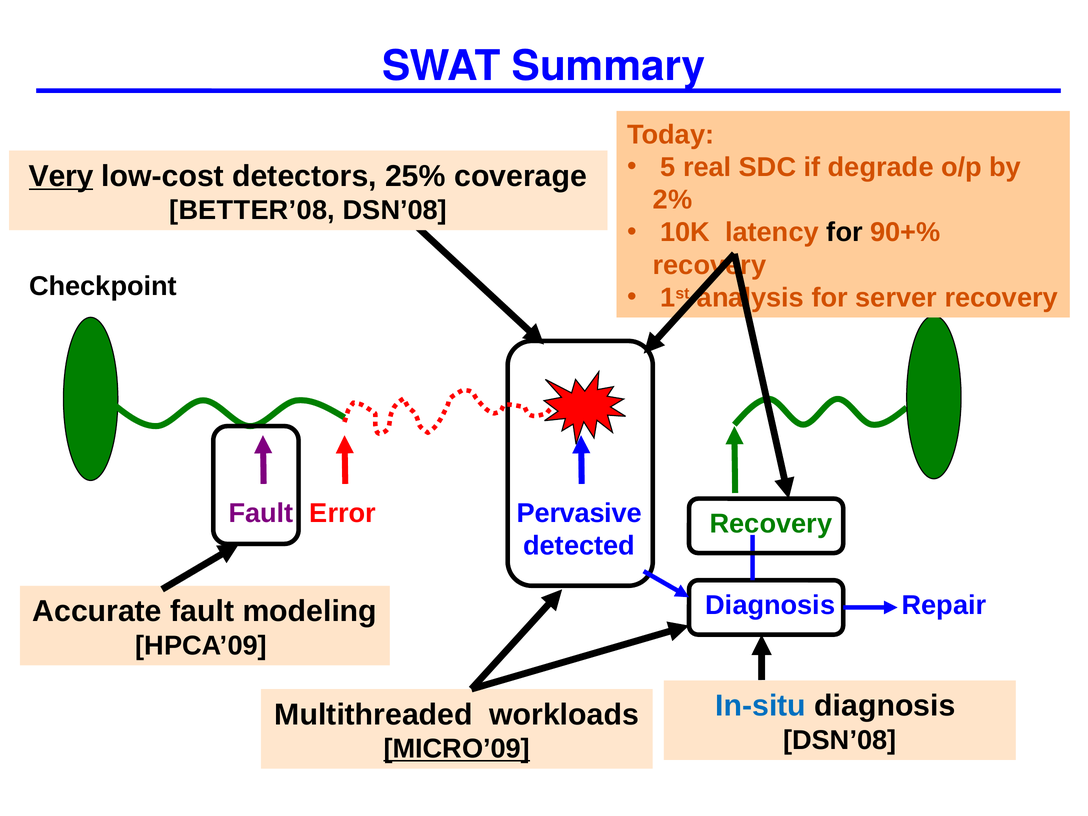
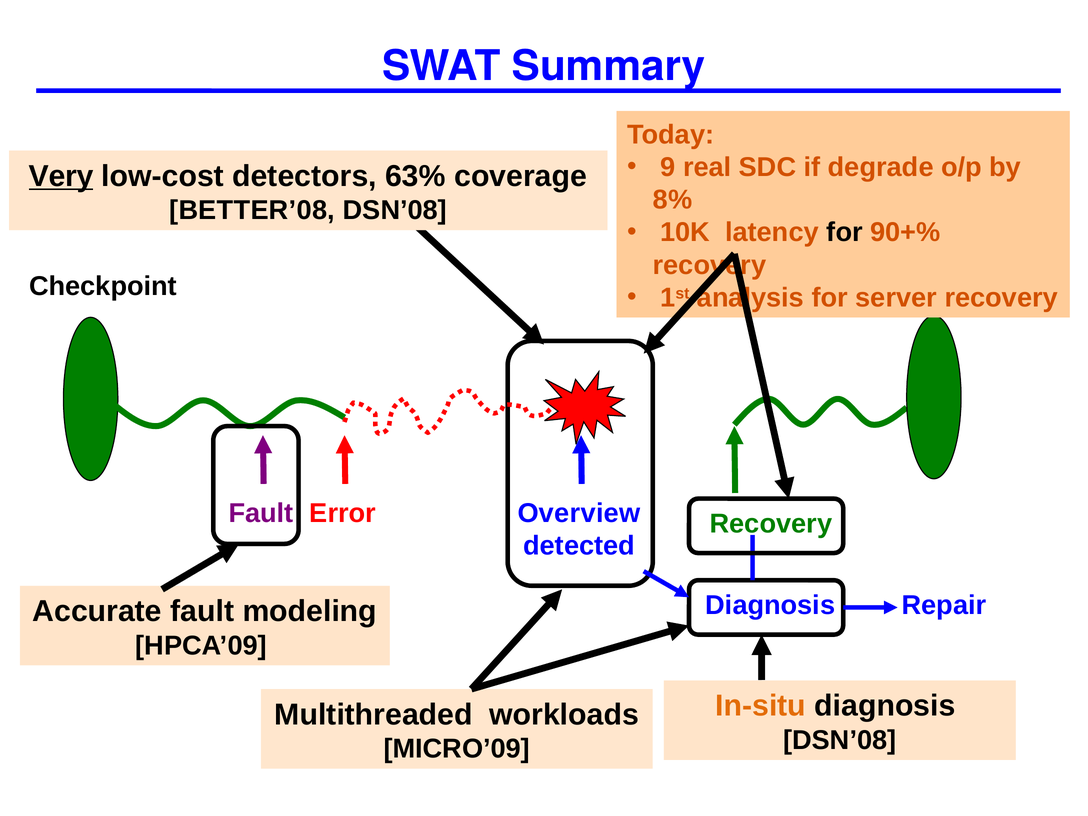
5: 5 -> 9 (668, 167)
25%: 25% -> 63% (415, 176)
2%: 2% -> 8% (673, 200)
Pervasive: Pervasive -> Overview (579, 513)
In-situ colour: blue -> orange (761, 706)
MICRO’09 underline: present -> none (457, 749)
